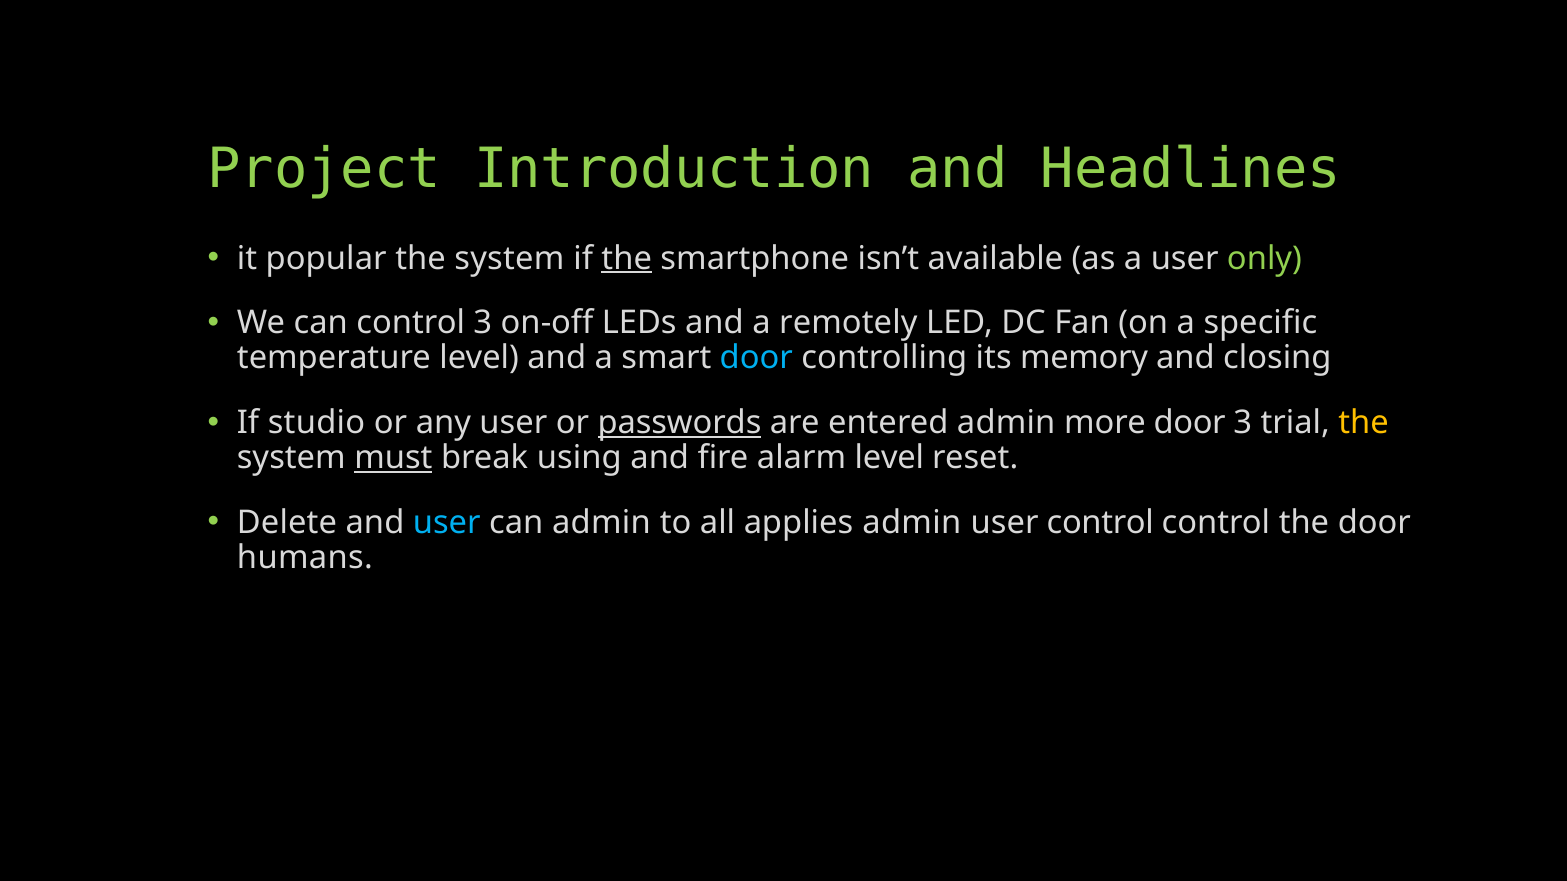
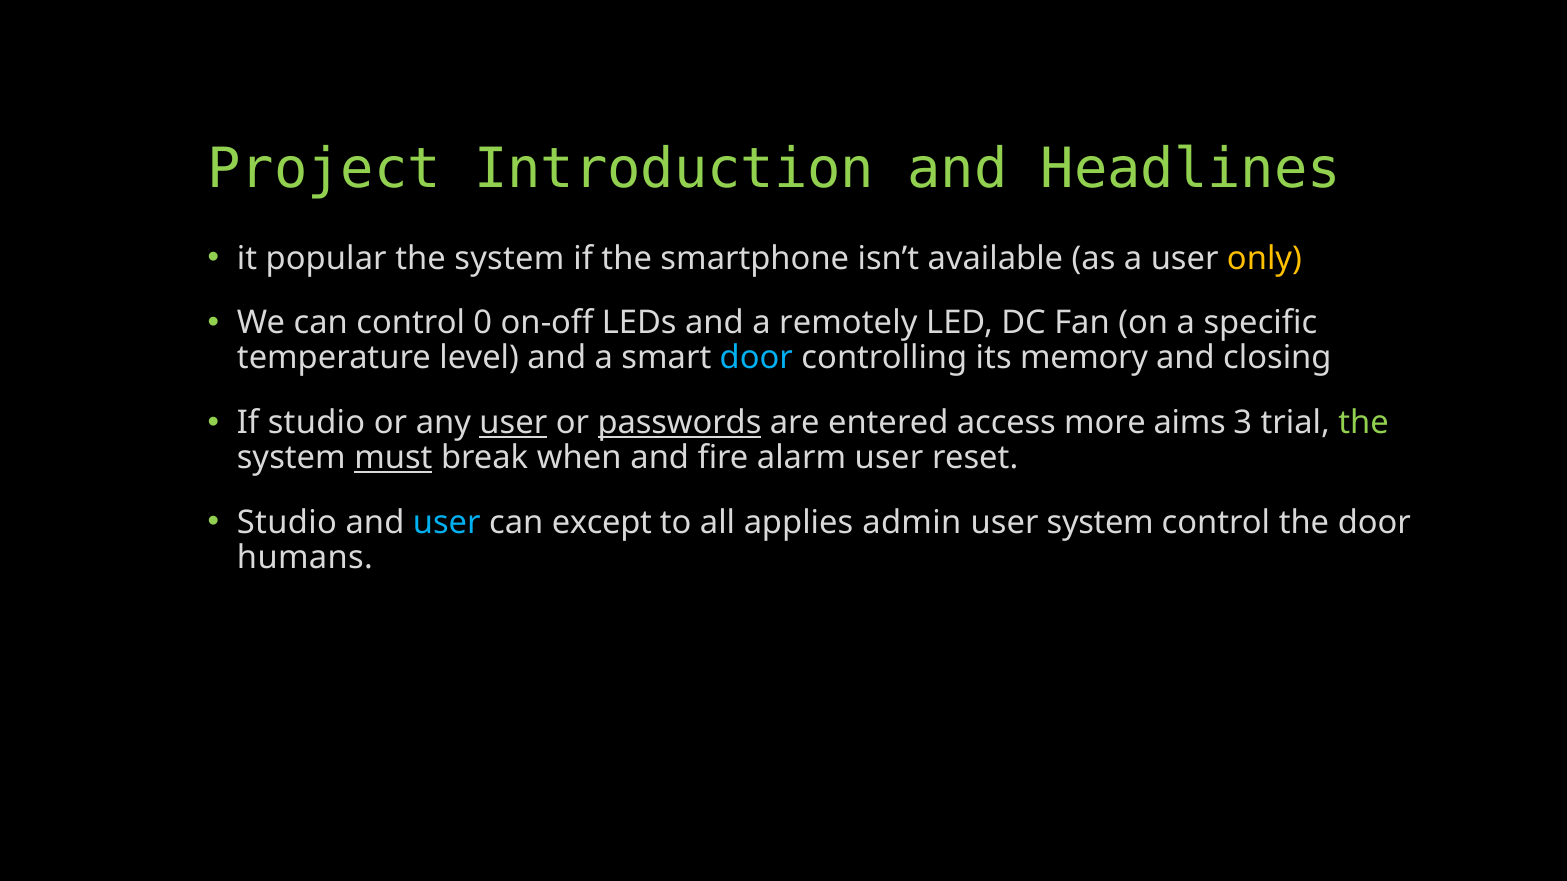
the underline: present -> none (627, 258)
only colour: light green -> yellow (1264, 258)
control 3: 3 -> 0 (483, 323)
user underline: none -> present (513, 423)
entered admin: admin -> access (1006, 423)
more door: door -> aims (1190, 423)
the colour: yellow -> light green (1364, 423)
using: using -> when (579, 458)
alarm level: level -> user (889, 458)
Delete: Delete -> Studio (287, 523)
can admin: admin -> except (602, 523)
user control: control -> system (1100, 523)
